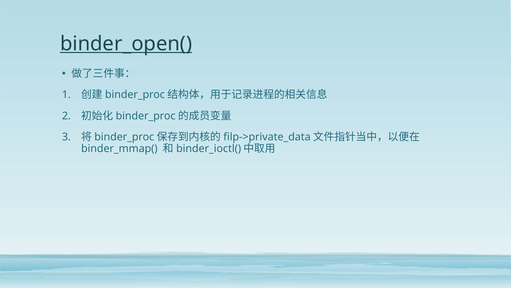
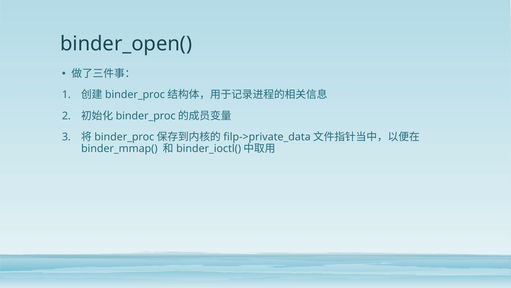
binder_open( underline: present -> none (126, 44)
